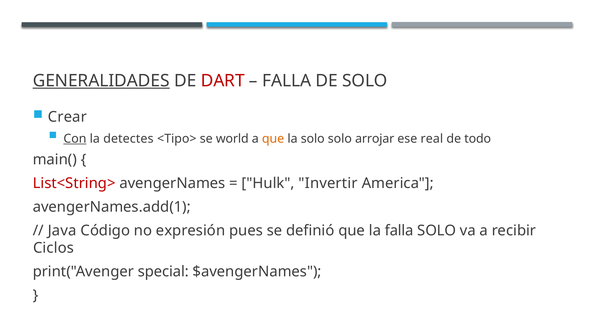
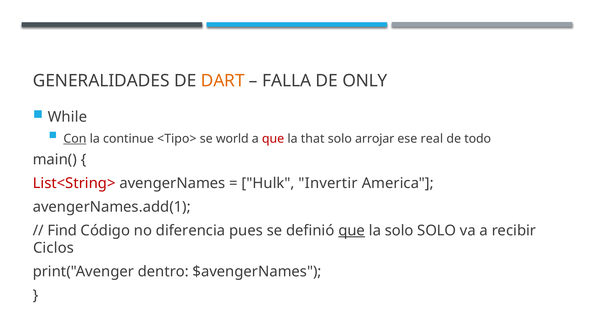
GENERALIDADES underline: present -> none (101, 81)
DART colour: red -> orange (223, 81)
DE SOLO: SOLO -> ONLY (365, 81)
Crear: Crear -> While (67, 117)
detectes: detectes -> continue (128, 139)
que colour: orange -> red (273, 139)
la solo: solo -> that (313, 139)
Java: Java -> Find (62, 231)
expresión: expresión -> diferencia (191, 231)
que underline: none -> present (352, 231)
la falla: falla -> solo (399, 231)
special: special -> dentro (163, 272)
